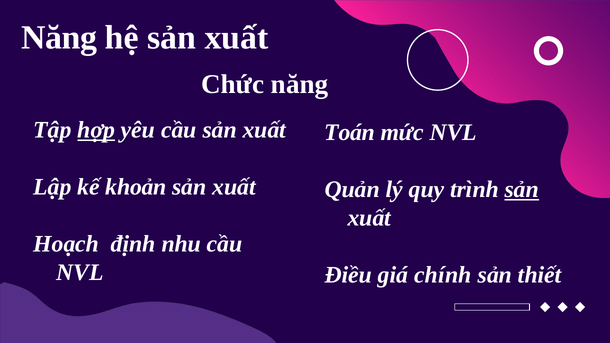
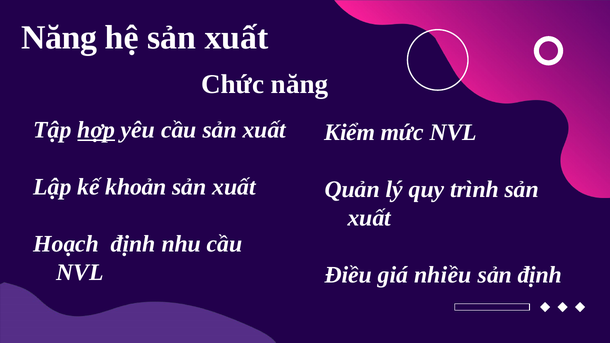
Toán: Toán -> Kiểm (350, 133)
sản underline: present -> none (522, 190)
chính: chính -> nhiều (443, 275)
sản thiết: thiết -> định (540, 275)
